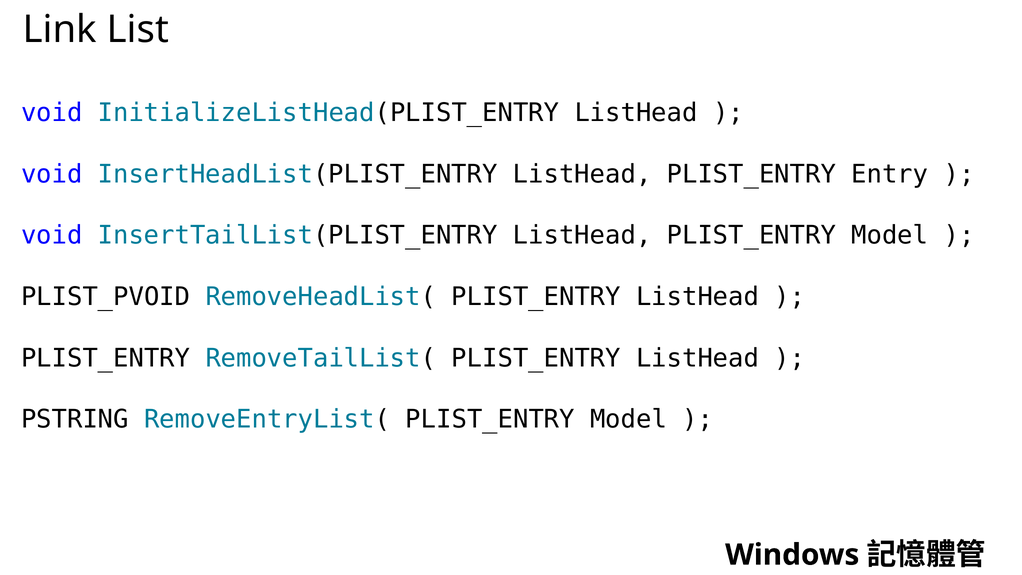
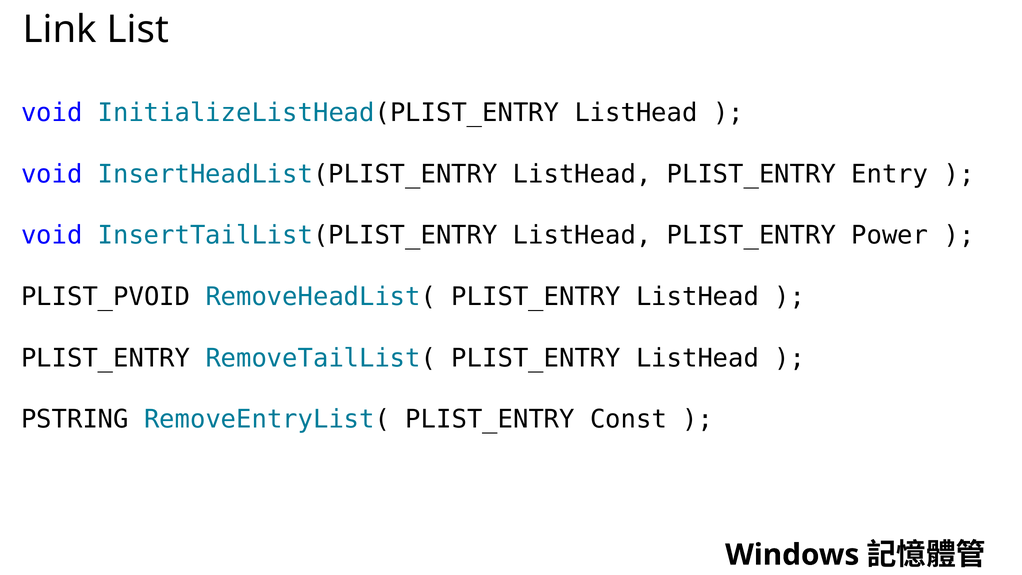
ListHead PLIST_ENTRY Model: Model -> Power (890, 235)
RemoveEntryList( PLIST_ENTRY Model: Model -> Const (629, 419)
